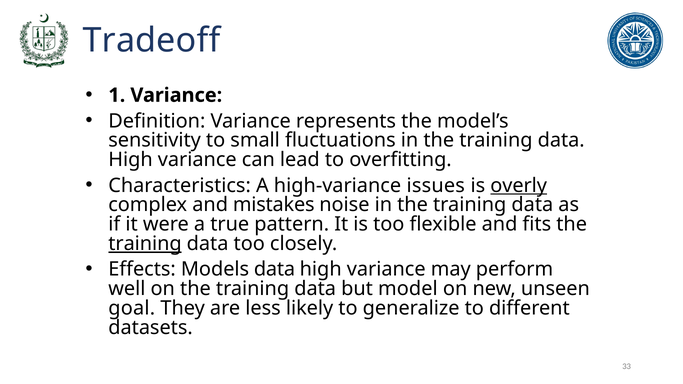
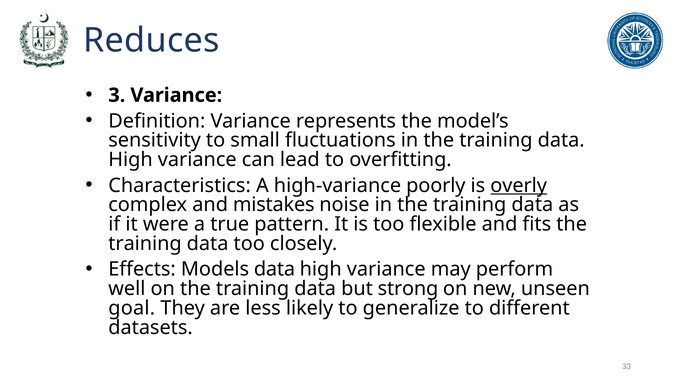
Tradeoff: Tradeoff -> Reduces (151, 40)
1: 1 -> 3 (117, 95)
issues: issues -> poorly (436, 186)
training underline: present -> none (145, 244)
model: model -> strong (408, 289)
